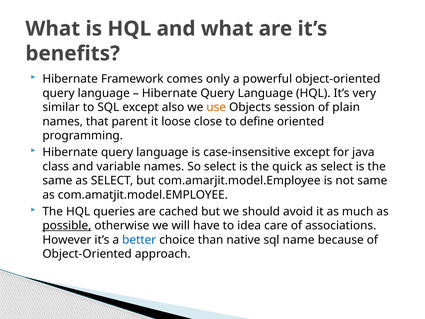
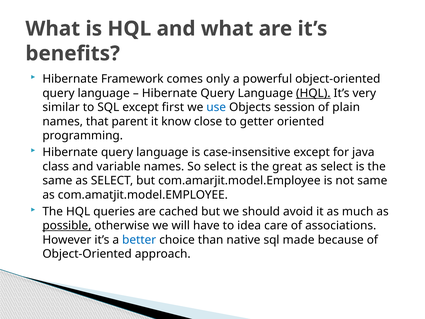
HQL underline: none -> present (313, 93)
also: also -> first (173, 107)
use colour: orange -> blue (216, 107)
loose: loose -> know (176, 121)
define: define -> getter (257, 121)
quick: quick -> great (287, 166)
name: name -> made (299, 240)
